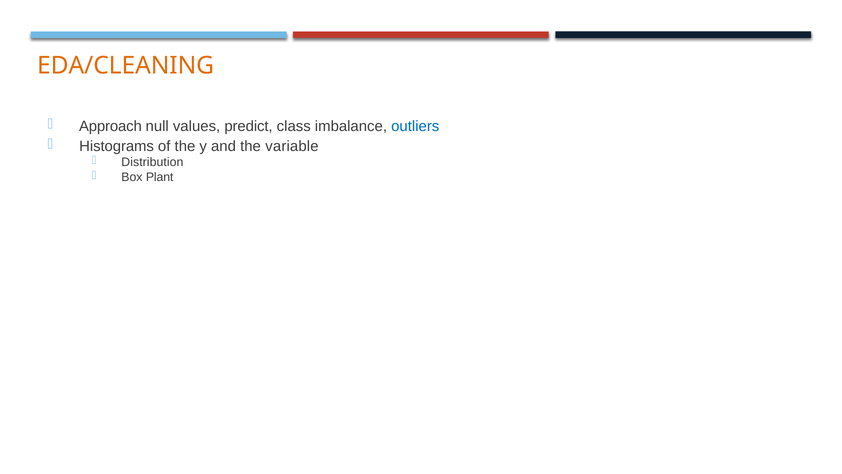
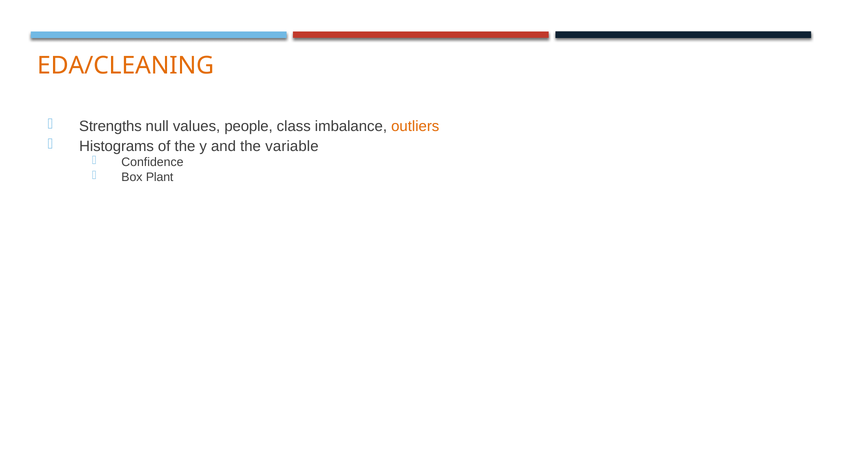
Approach: Approach -> Strengths (110, 126)
predict: predict -> people (249, 126)
outliers colour: blue -> orange (415, 126)
Distribution: Distribution -> Confidence (152, 162)
